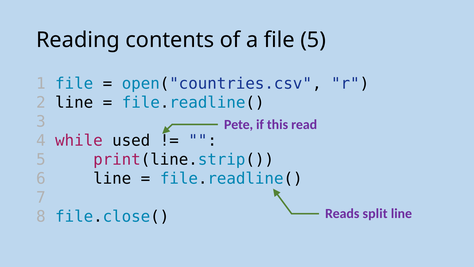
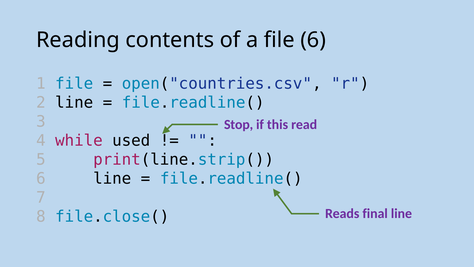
file 5: 5 -> 6 (313, 40)
Pete: Pete -> Stop (239, 124)
split: split -> final (375, 213)
